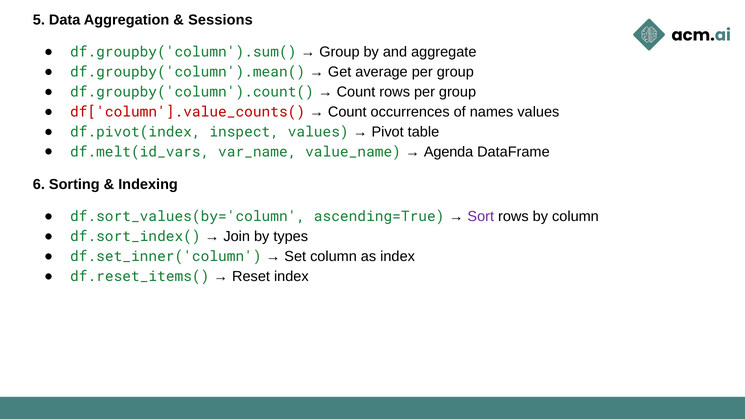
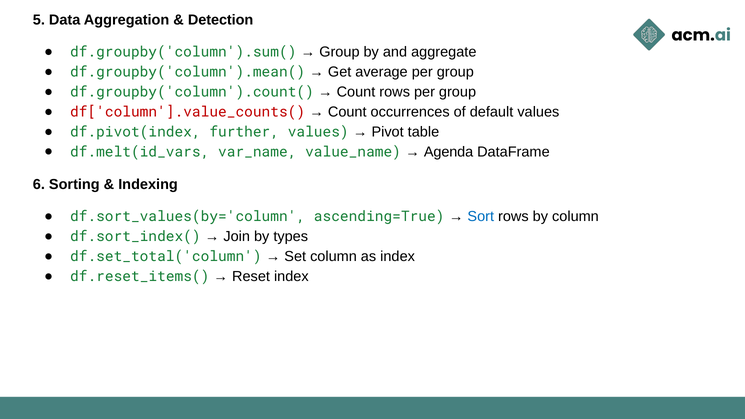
Sessions: Sessions -> Detection (221, 20)
names: names -> default (492, 112)
inspect: inspect -> further (244, 132)
Sort colour: purple -> blue (481, 217)
df.set_inner('column: df.set_inner('column -> df.set_total('column (166, 257)
